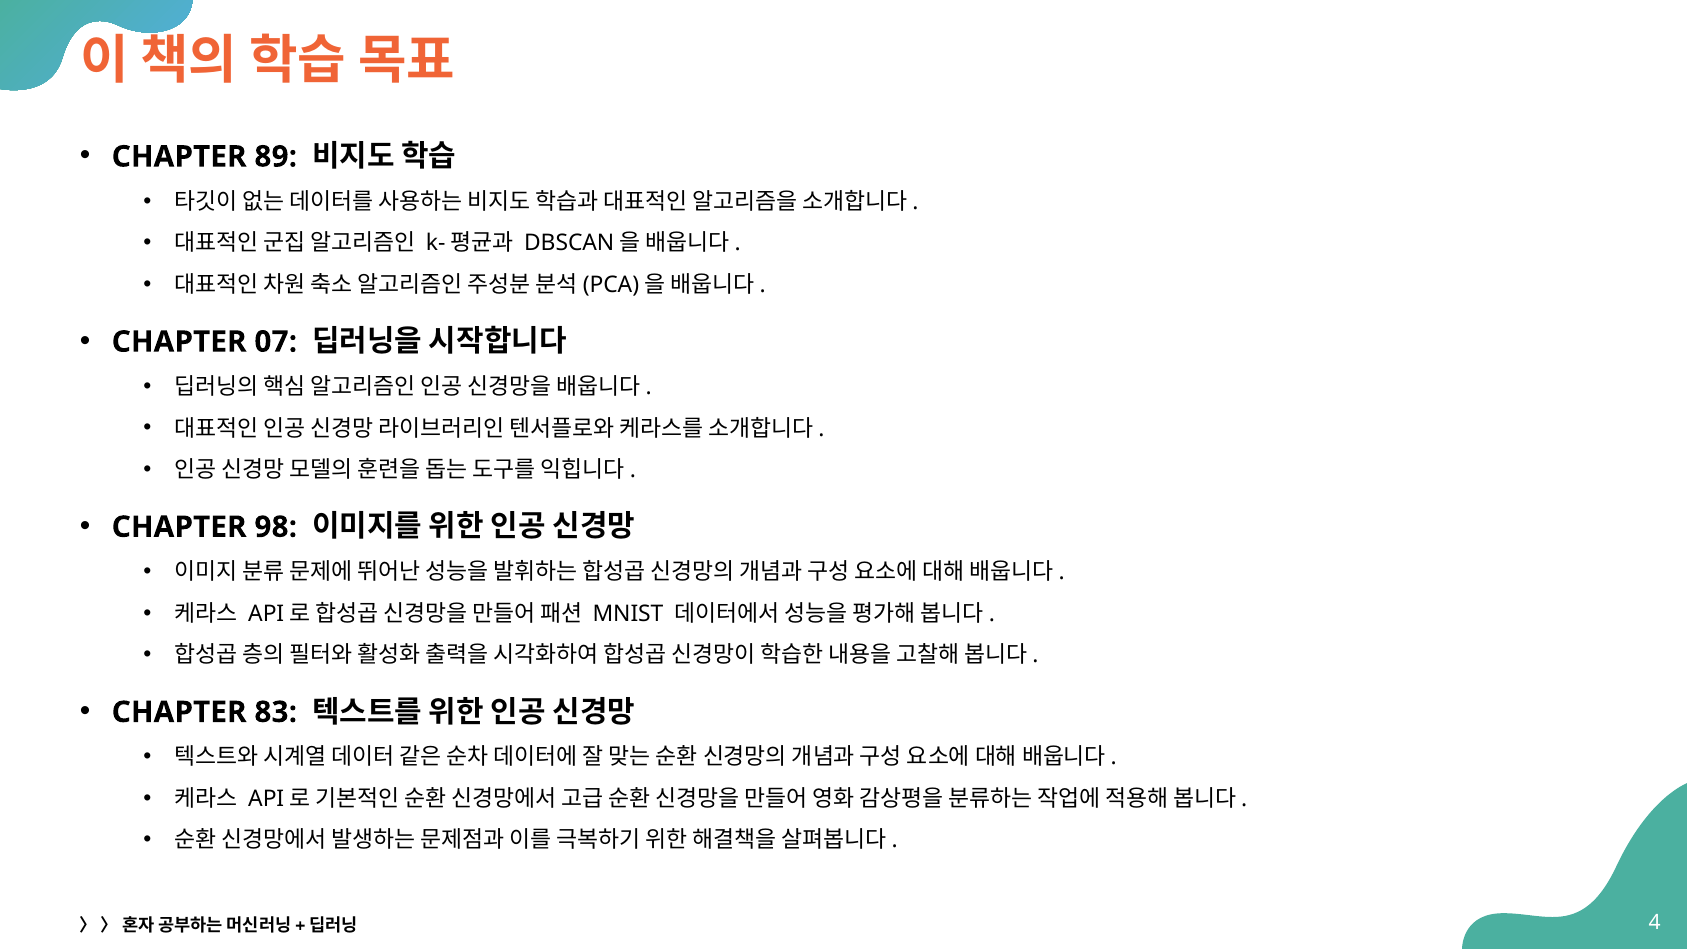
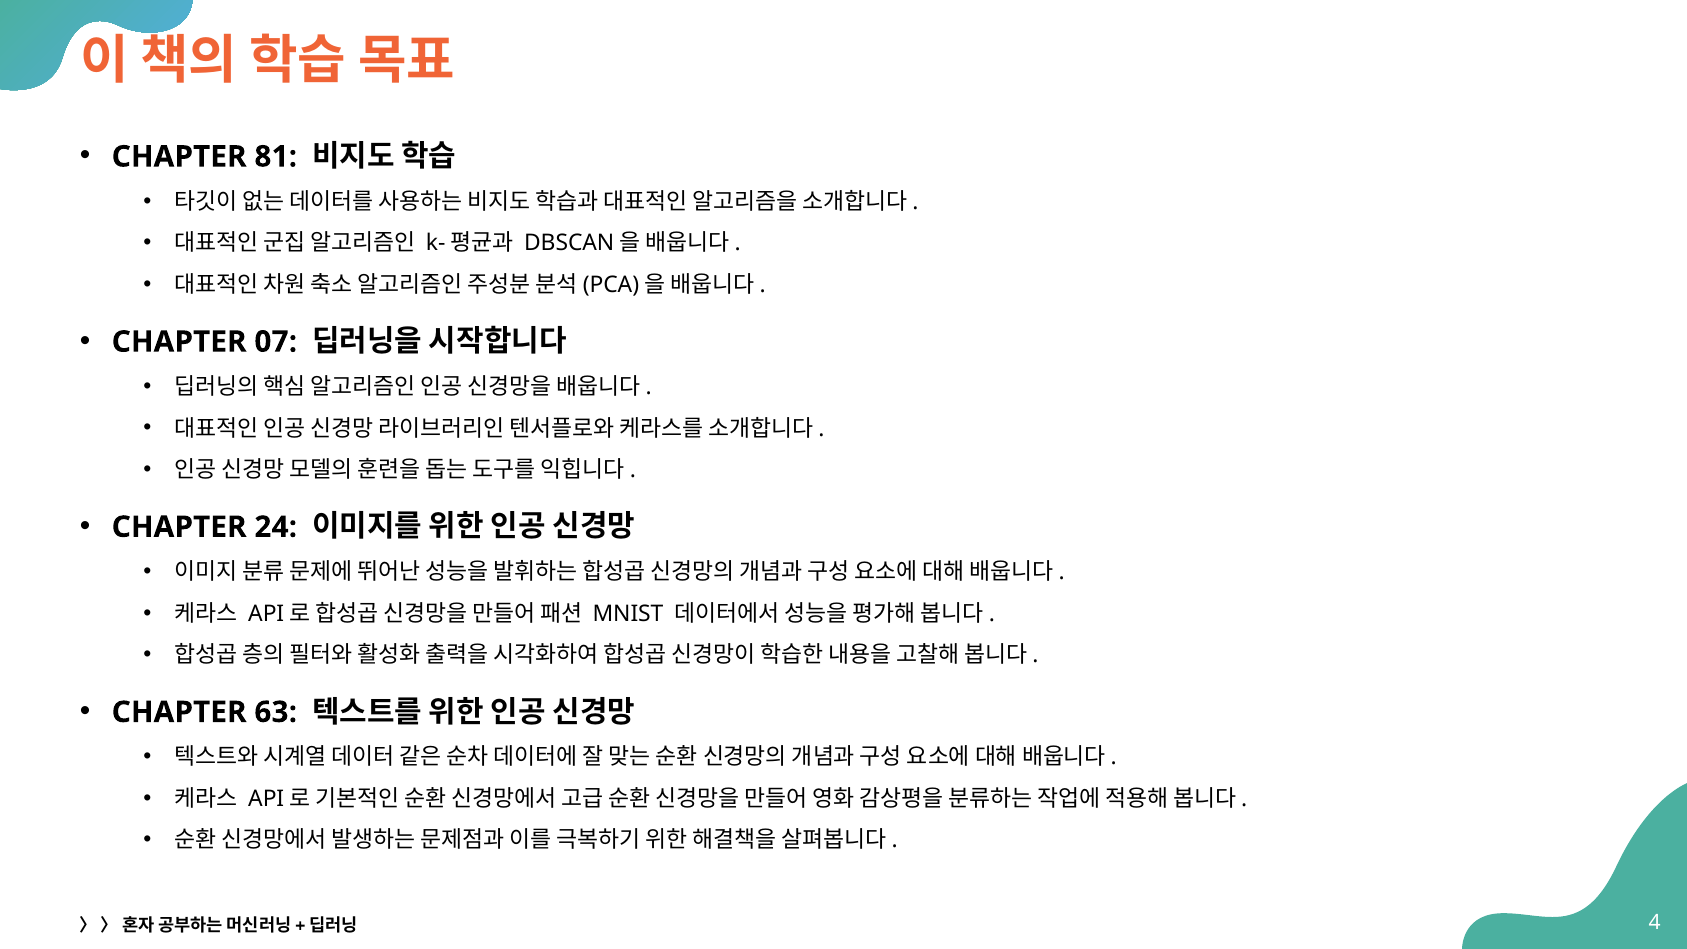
89: 89 -> 81 (276, 157)
98: 98 -> 24 (276, 527)
83: 83 -> 63 (276, 712)
